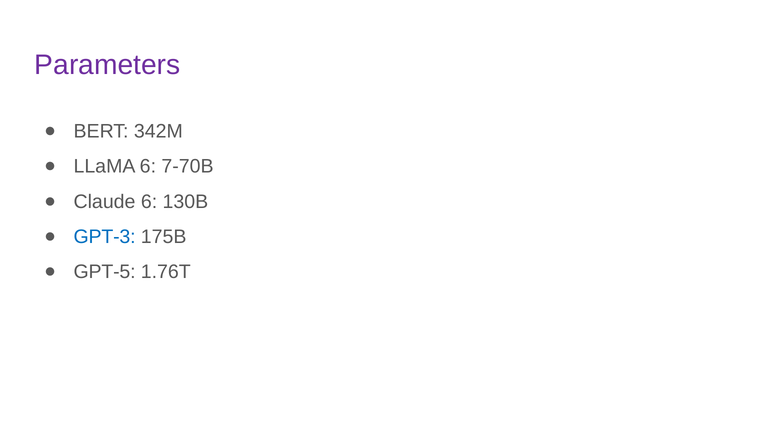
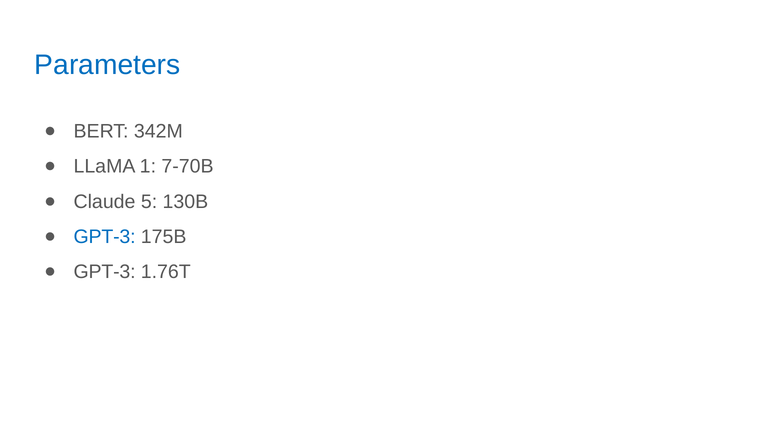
Parameters colour: purple -> blue (107, 65)
LLaMA 6: 6 -> 1 (148, 166)
Claude 6: 6 -> 5 (149, 202)
GPT-5: GPT-5 -> GPT-3 (105, 272)
